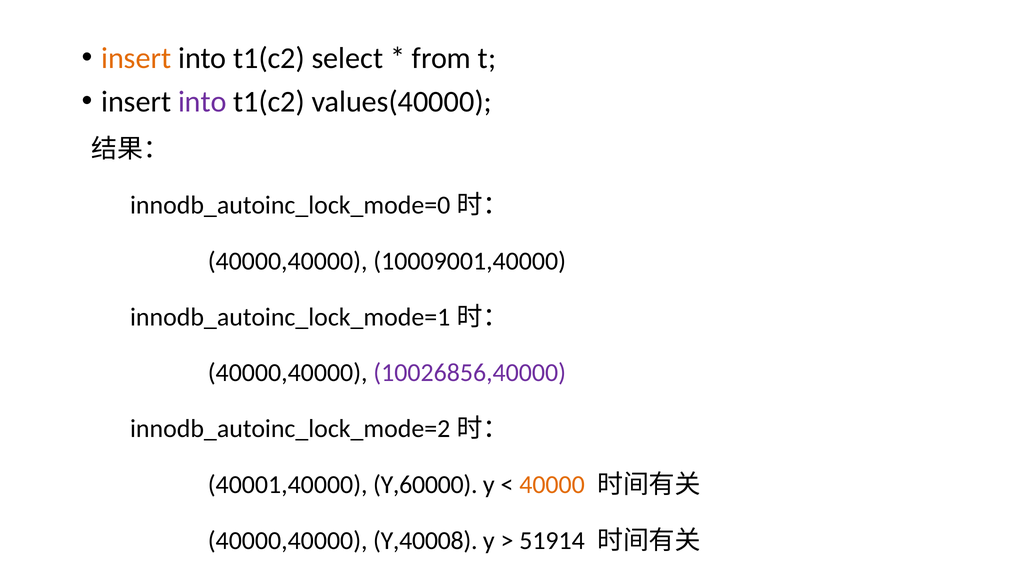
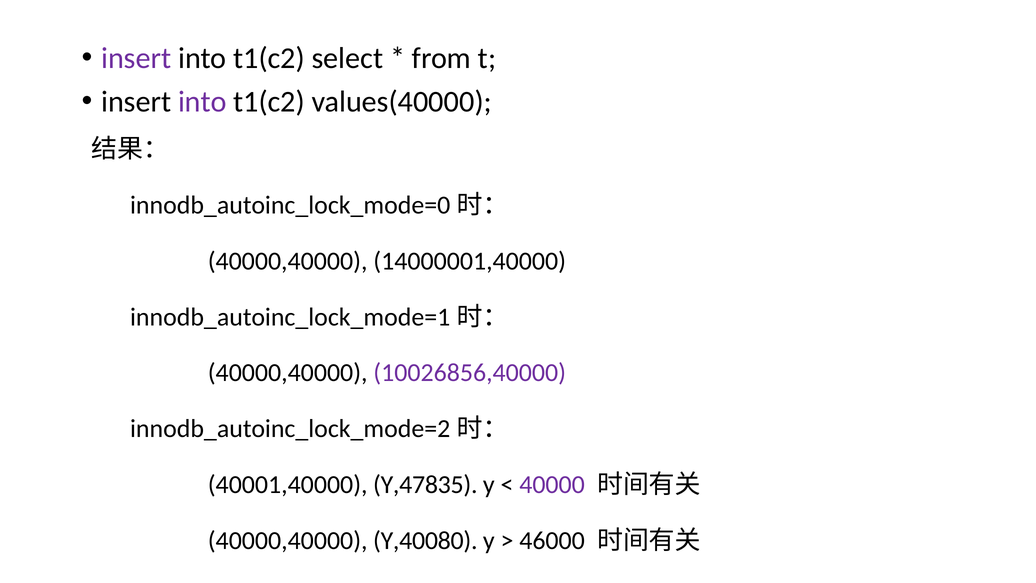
insert colour: orange -> purple (136, 58)
10009001,40000: 10009001,40000 -> 14000001,40000 (470, 261)
Y,60000: Y,60000 -> Y,47835 (425, 485)
40000 colour: orange -> purple (552, 485)
Y,40008: Y,40008 -> Y,40080 (425, 540)
51914: 51914 -> 46000 (552, 540)
